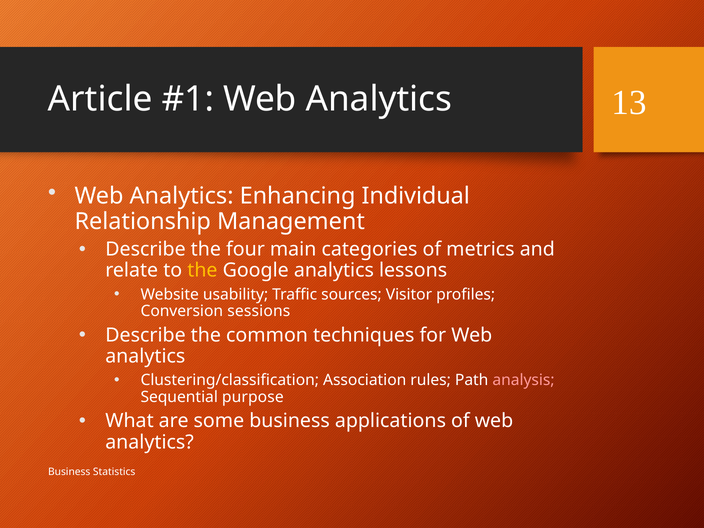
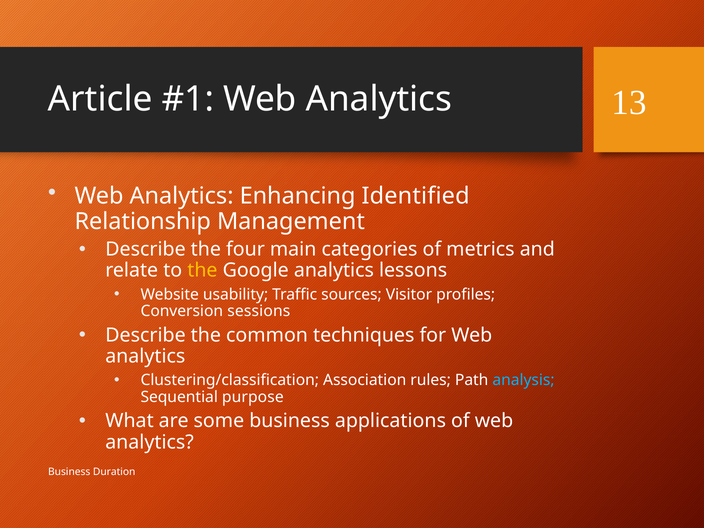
Individual: Individual -> Identified (416, 196)
analysis colour: pink -> light blue (523, 380)
Statistics: Statistics -> Duration (114, 472)
